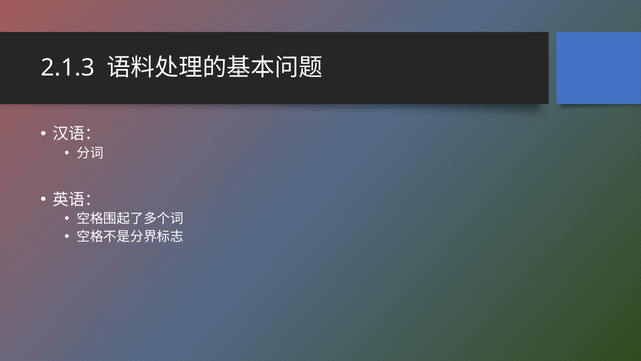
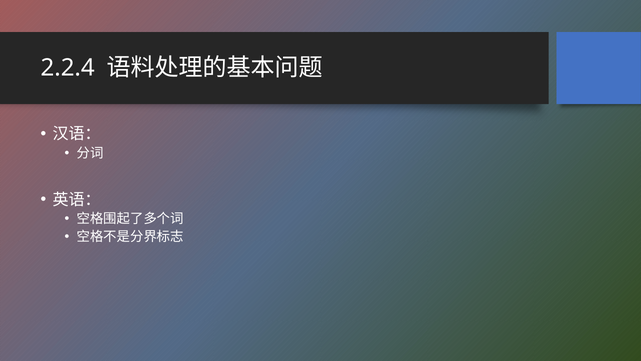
2.1.3: 2.1.3 -> 2.2.4 (68, 68)
